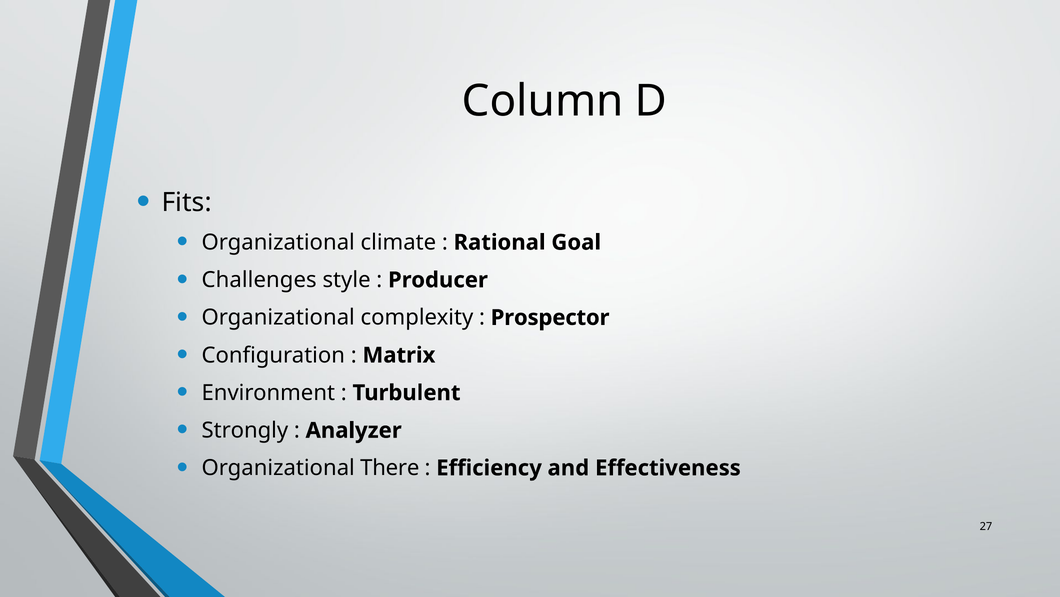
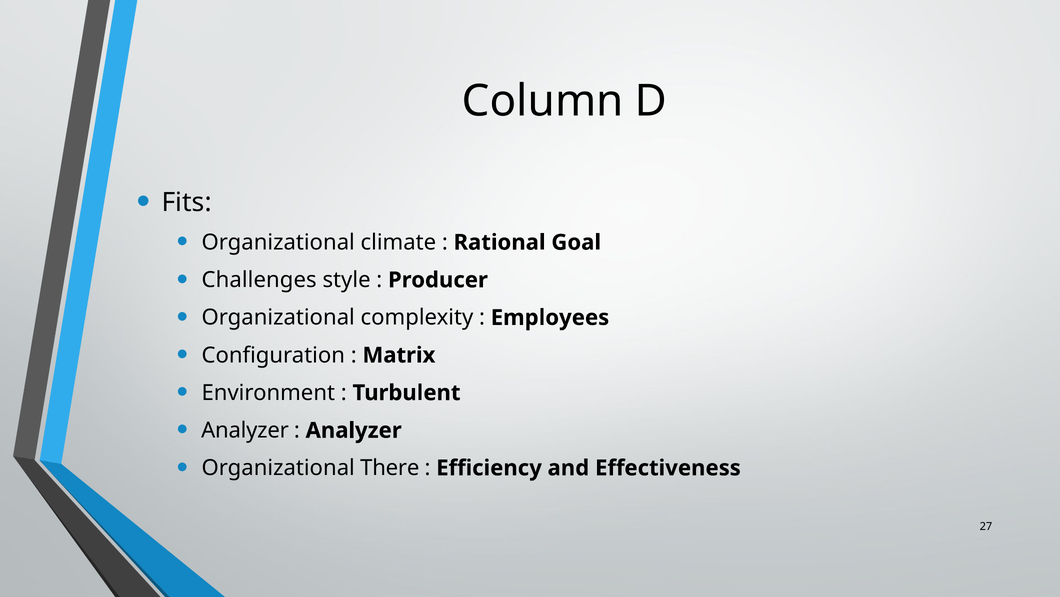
Prospector: Prospector -> Employees (550, 317)
Strongly: Strongly -> Analyzer (245, 430)
